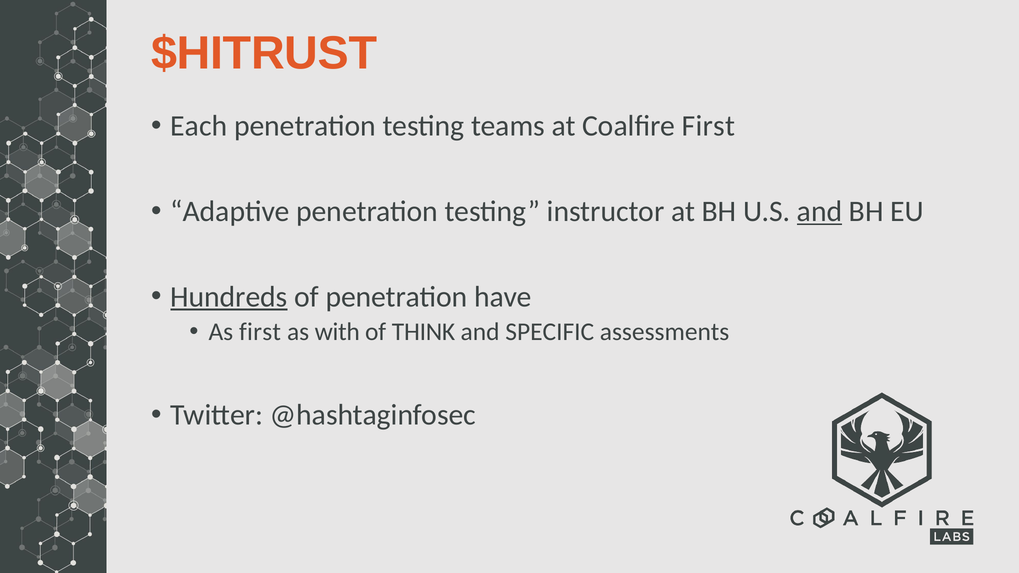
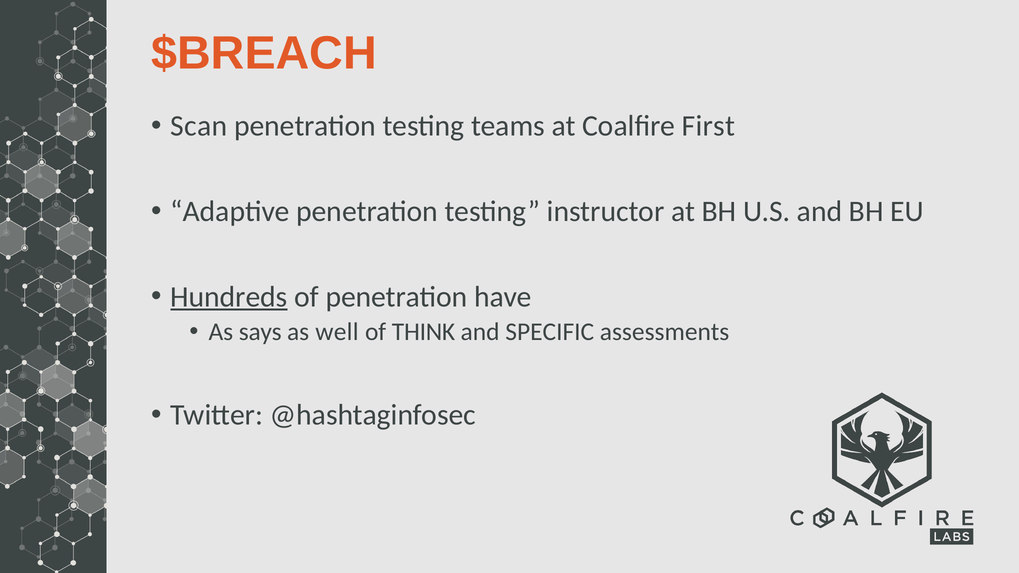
$HITRUST: $HITRUST -> $BREACH (264, 54)
Each: Each -> Scan (199, 126)
and underline: present -> none (820, 211)
As first: first -> says (260, 332)
with: with -> well (337, 332)
